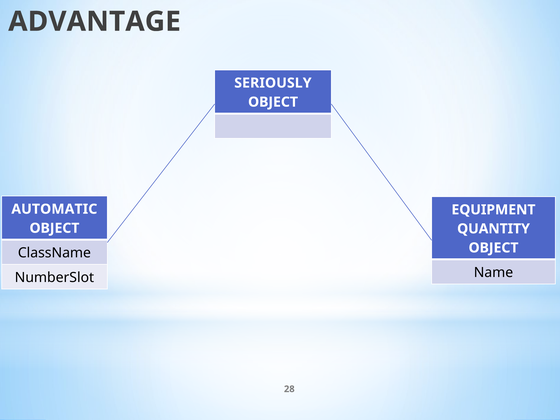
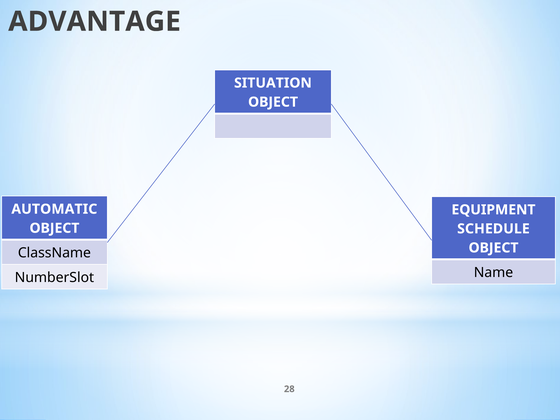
SERIOUSLY: SERIOUSLY -> SITUATION (273, 83)
QUANTITY: QUANTITY -> SCHEDULE (493, 229)
